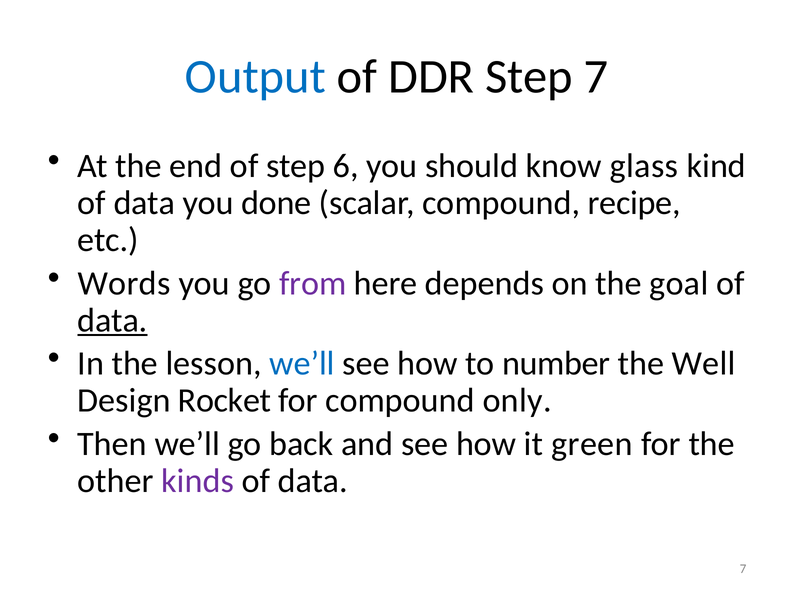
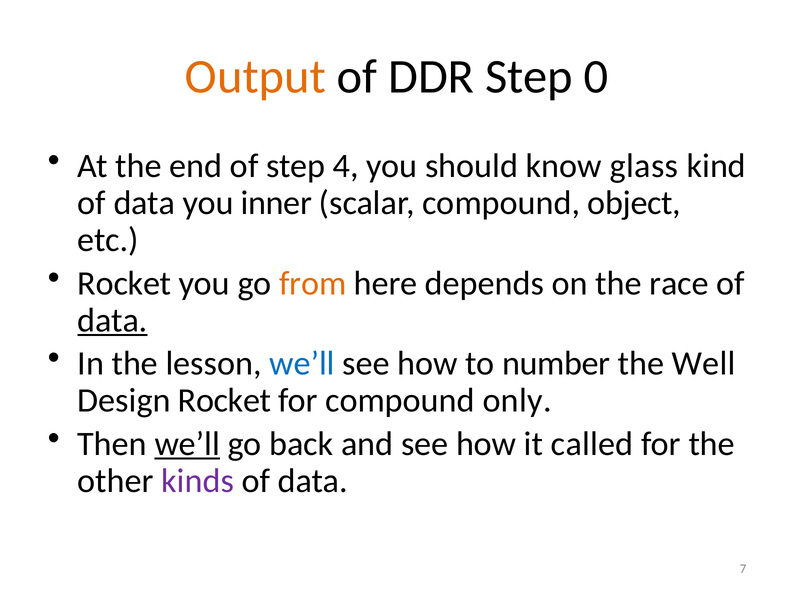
Output colour: blue -> orange (255, 77)
Step 7: 7 -> 0 (596, 77)
6: 6 -> 4 (346, 166)
done: done -> inner (276, 203)
recipe: recipe -> object (634, 203)
Words: Words -> Rocket (124, 283)
from colour: purple -> orange (313, 283)
goal: goal -> race (679, 283)
we’ll underline: none -> present (187, 444)
green: green -> called (592, 444)
